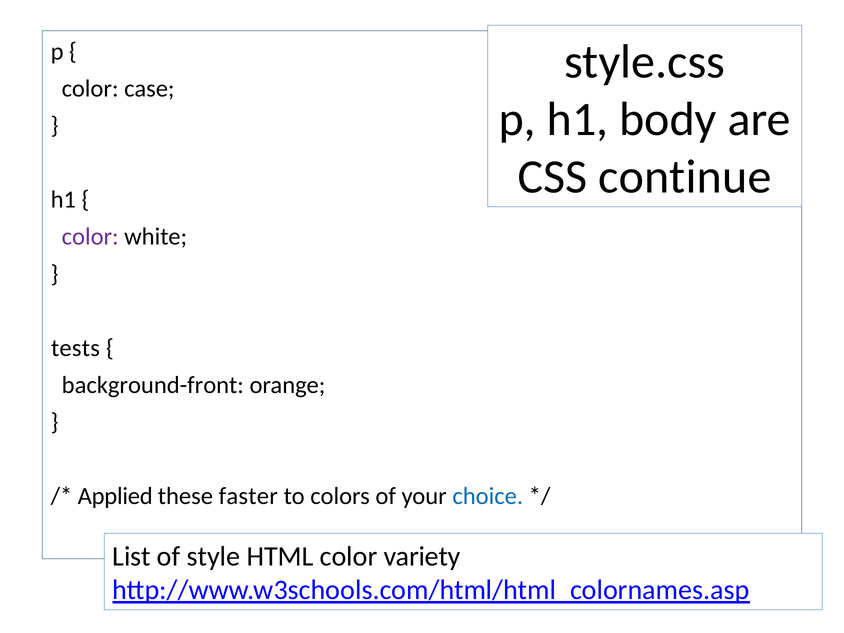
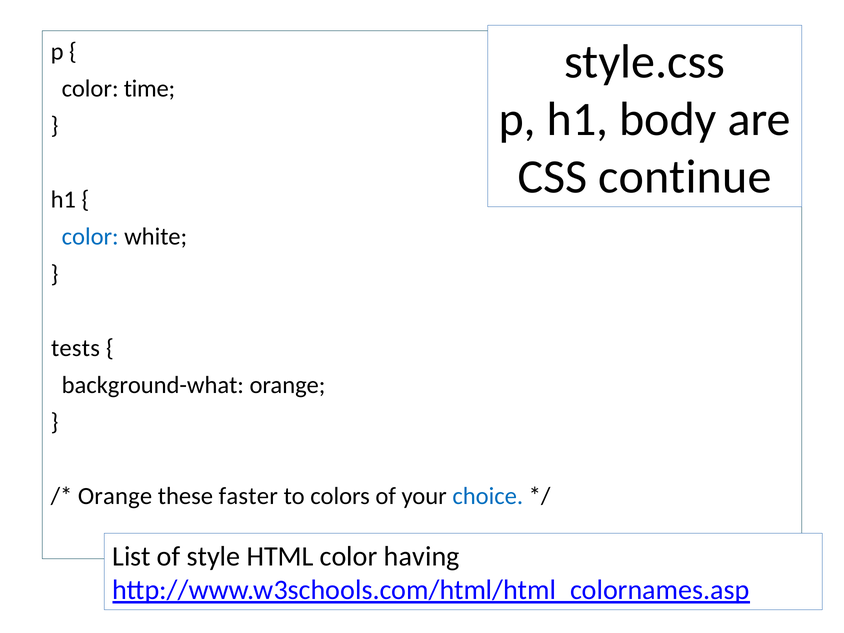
case: case -> time (149, 89)
color colour: purple -> blue (90, 237)
background-front: background-front -> background-what (153, 385)
Applied: Applied -> Orange (115, 496)
variety: variety -> having (422, 556)
